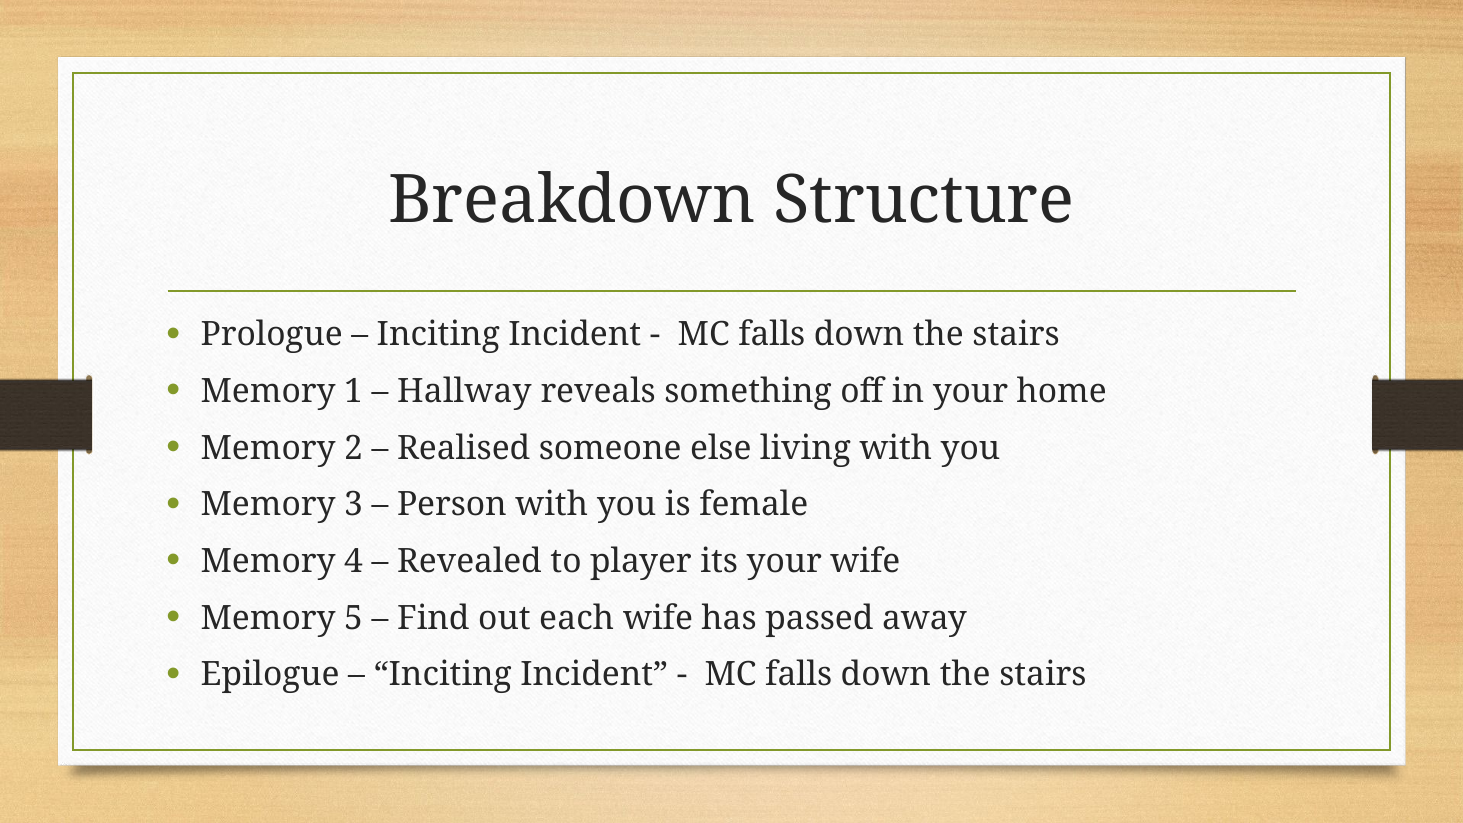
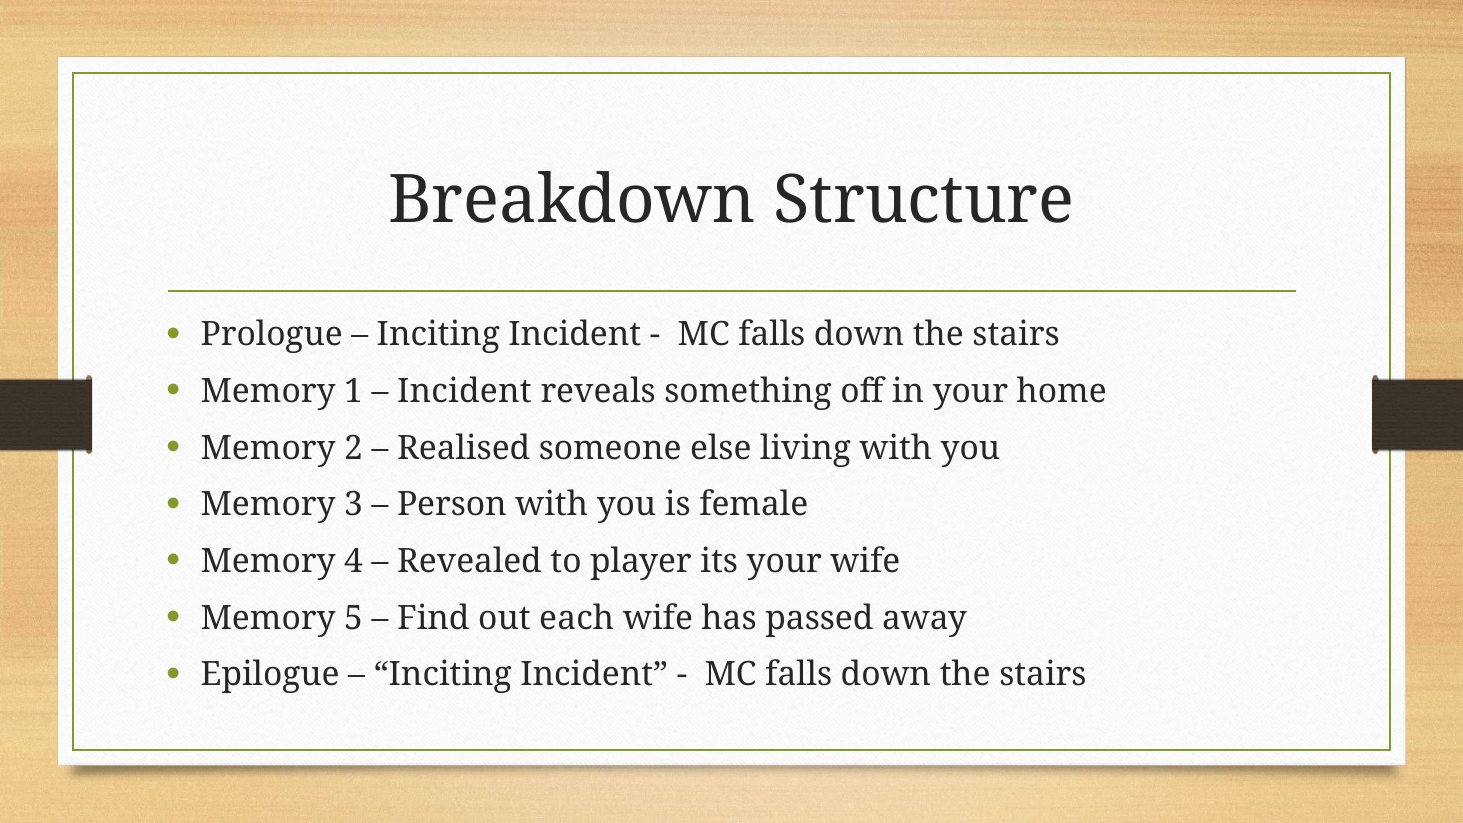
Hallway: Hallway -> Incident (464, 391)
